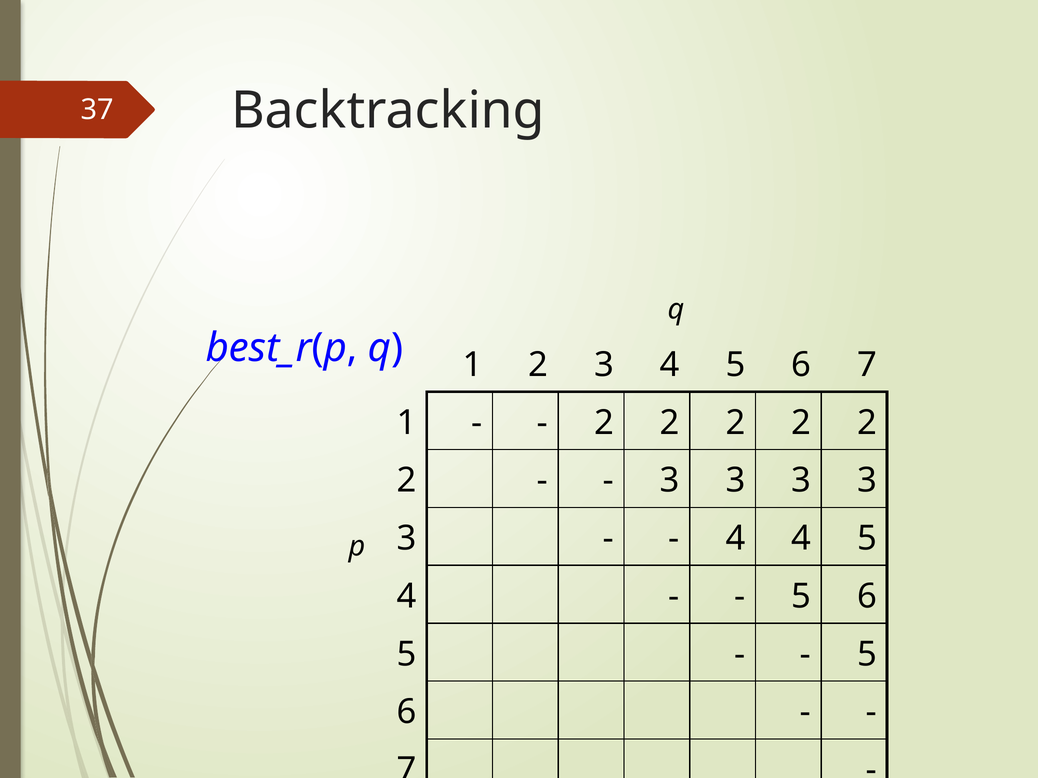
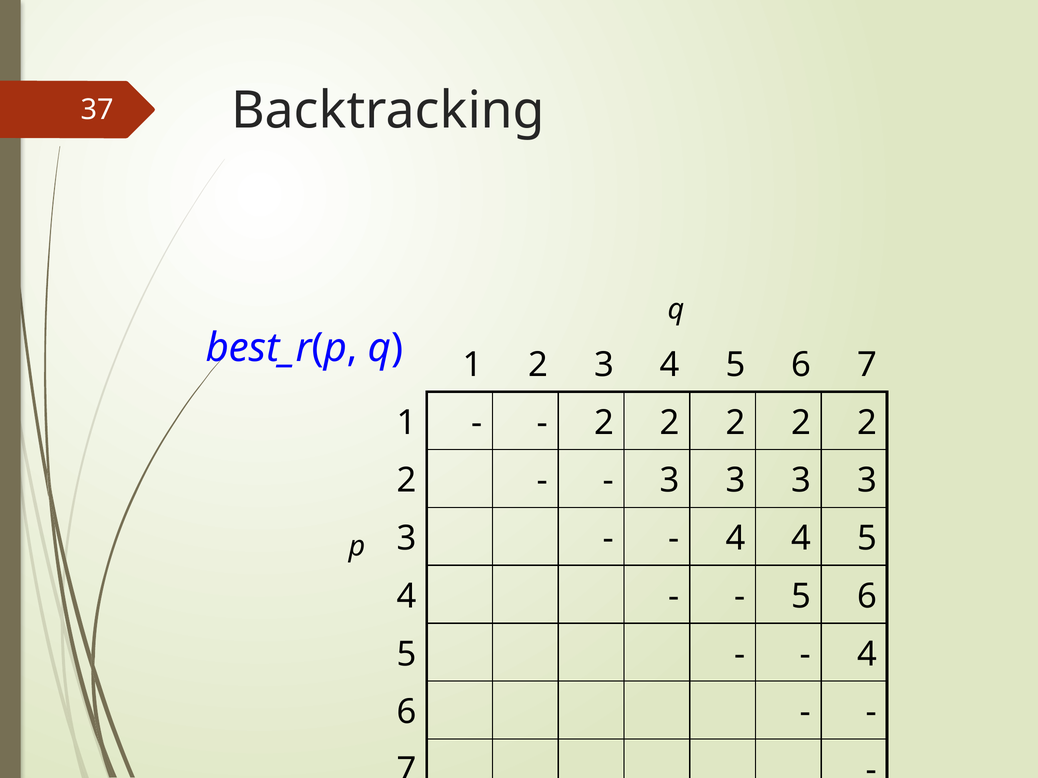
5: 5 -> 4 (867, 655)
